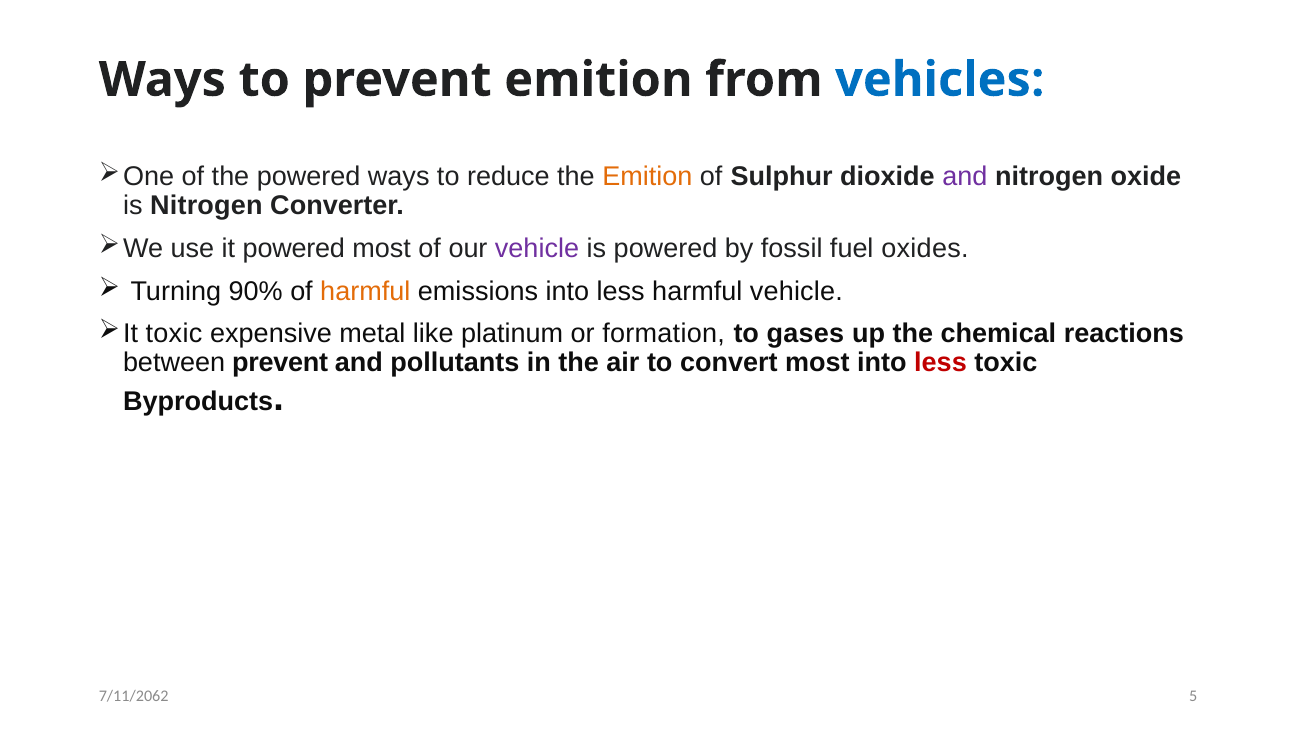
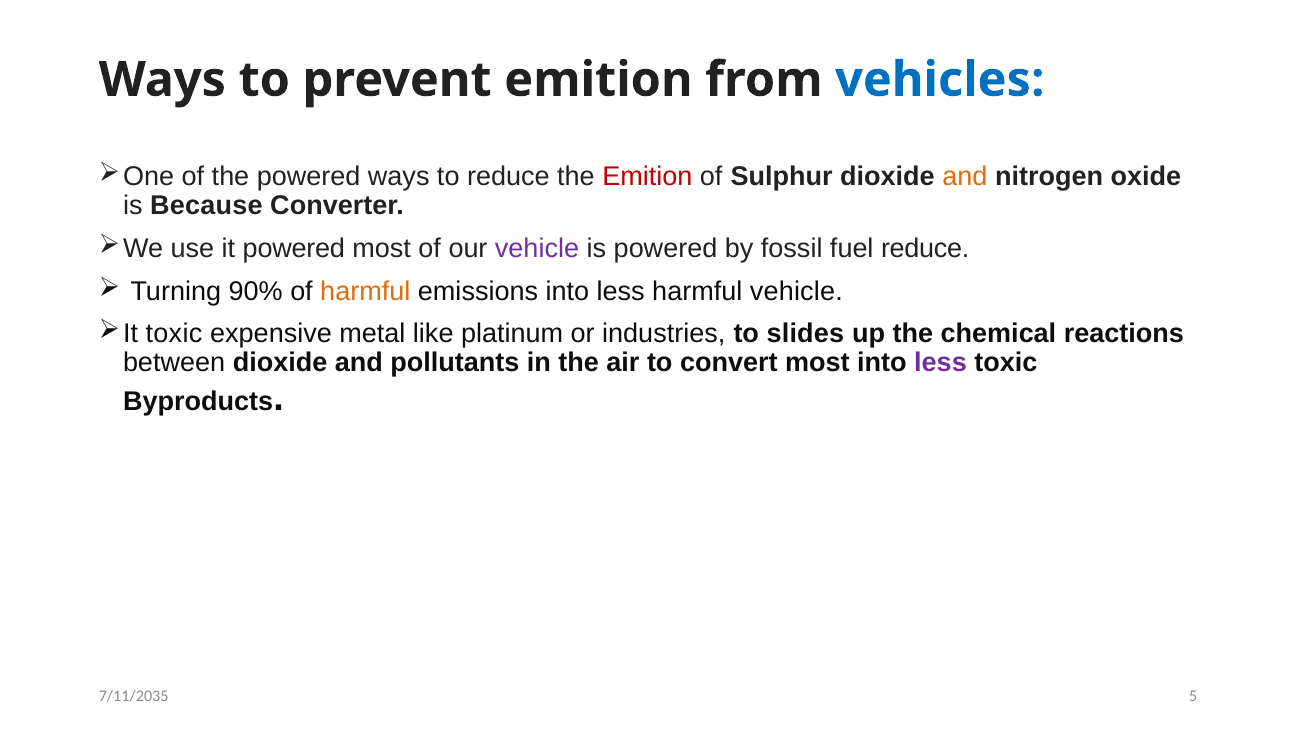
Emition colour: orange -> red (647, 177)
and colour: purple -> orange (965, 177)
is Nitrogen: Nitrogen -> Because (206, 206)
fuel oxides: oxides -> reduce (925, 248)
formation: formation -> industries (664, 334)
gases: gases -> slides (805, 334)
between prevent: prevent -> dioxide (280, 363)
less colour: red -> purple (940, 363)
7/11/2062: 7/11/2062 -> 7/11/2035 (134, 696)
